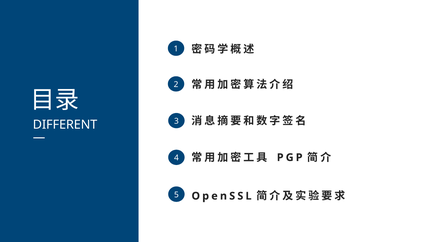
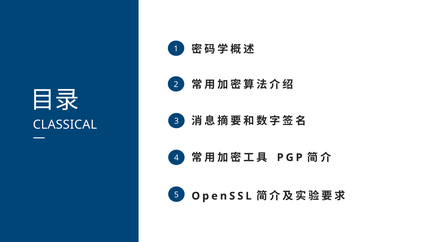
DIFFERENT: DIFFERENT -> CLASSICAL (65, 125)
